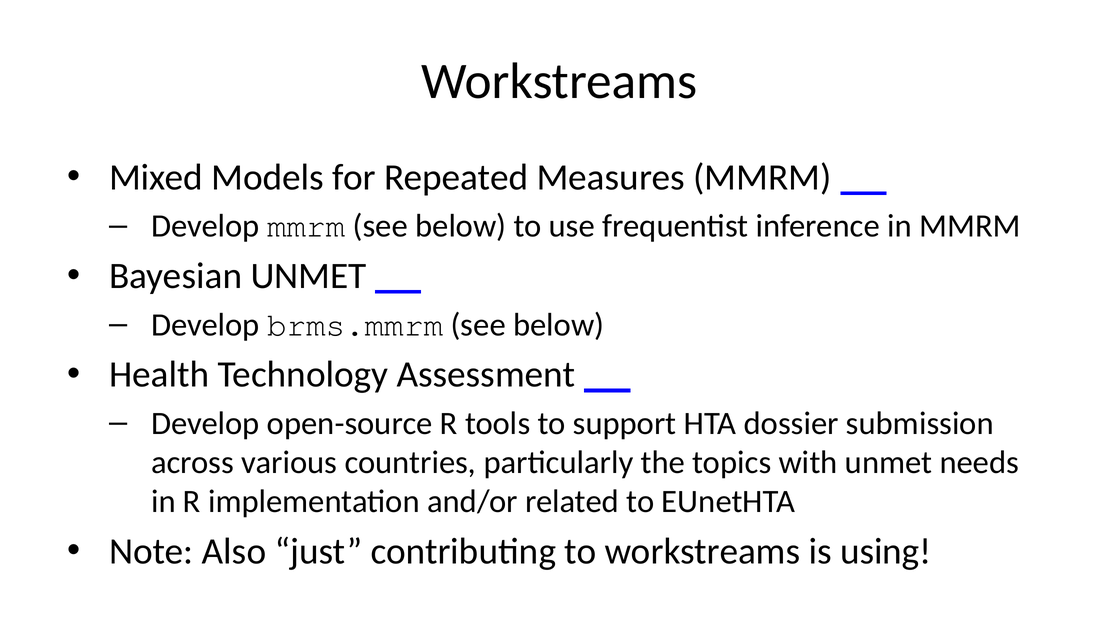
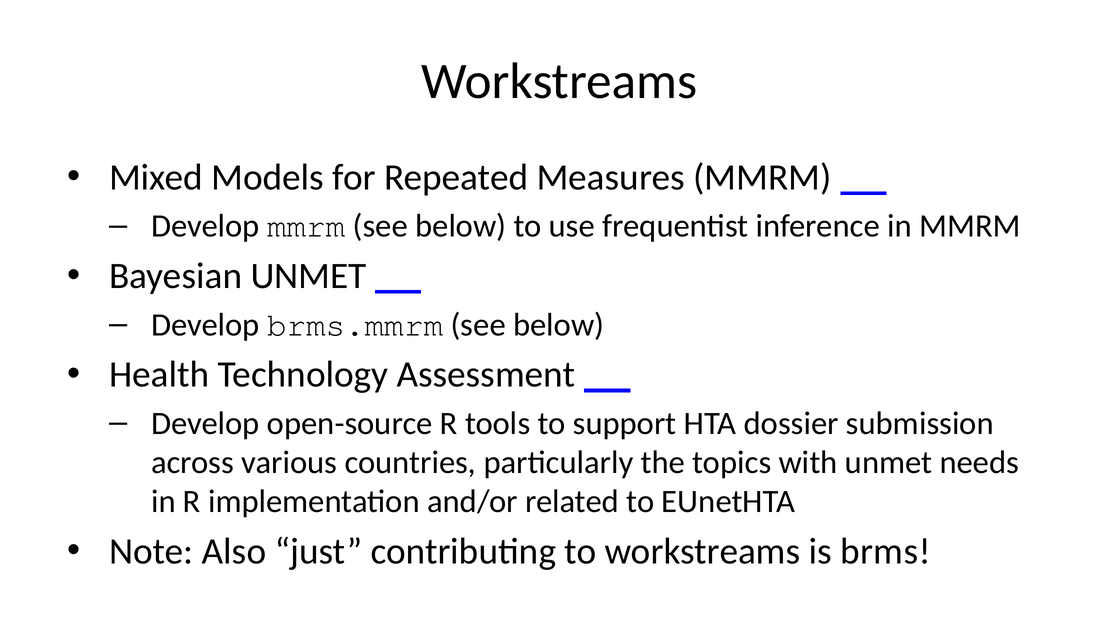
using: using -> brms (885, 552)
